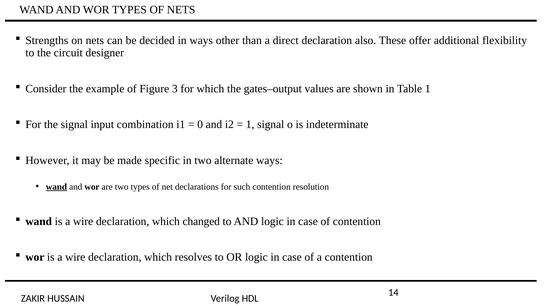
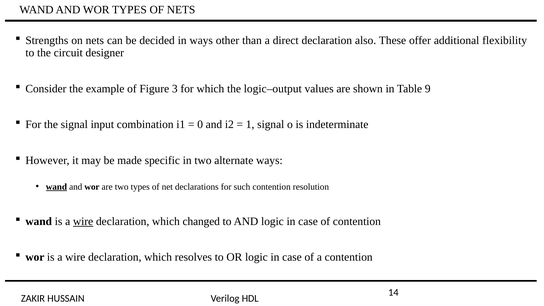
gates–output: gates–output -> logic–output (273, 89)
Table 1: 1 -> 9 (428, 89)
wire underline: none -> present (83, 221)
